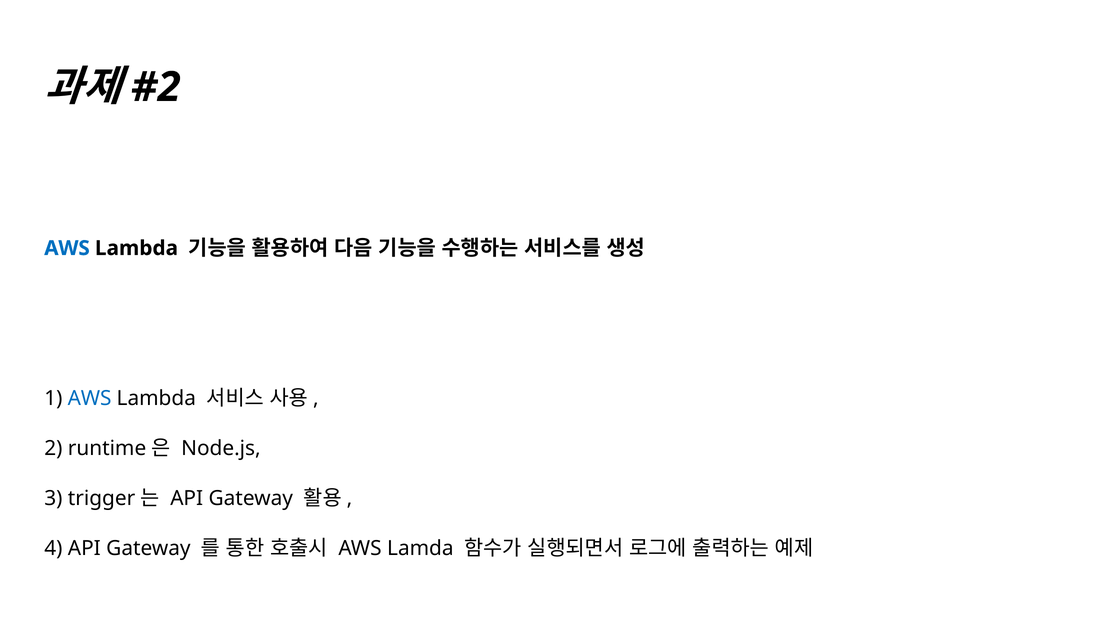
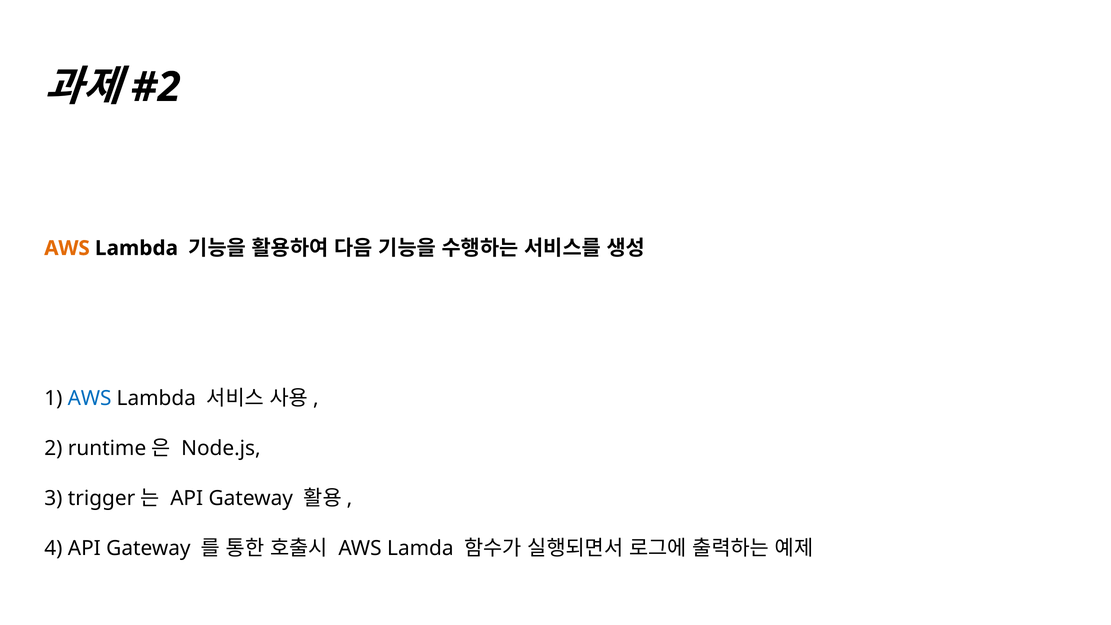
AWS colour: blue -> orange (67, 248)
